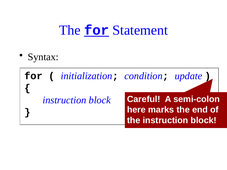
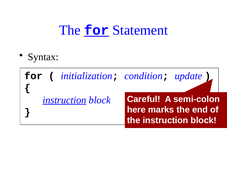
instruction underline: none -> present (64, 100)
